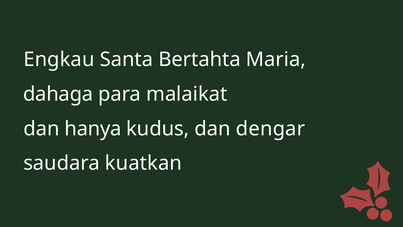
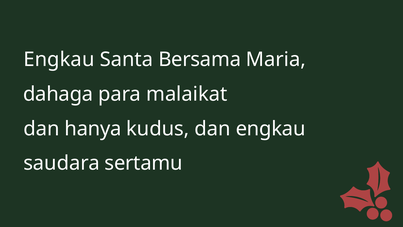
Bertahta: Bertahta -> Bersama (200, 60)
dan dengar: dengar -> engkau (271, 129)
kuatkan: kuatkan -> sertamu (144, 163)
